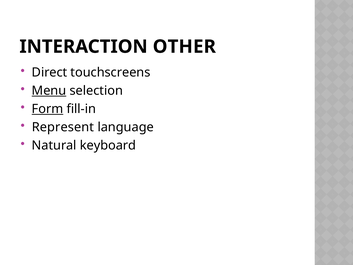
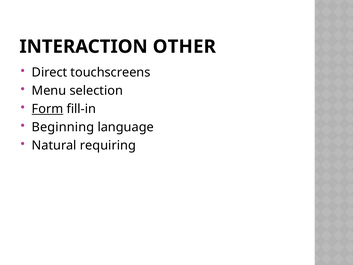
Menu underline: present -> none (49, 91)
Represent: Represent -> Beginning (63, 127)
keyboard: keyboard -> requiring (108, 145)
